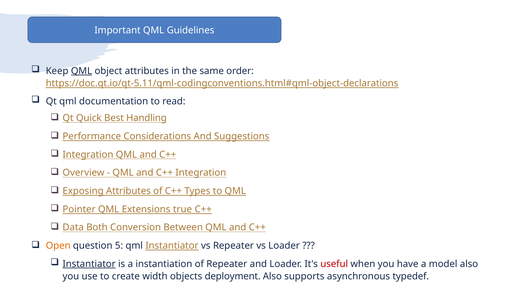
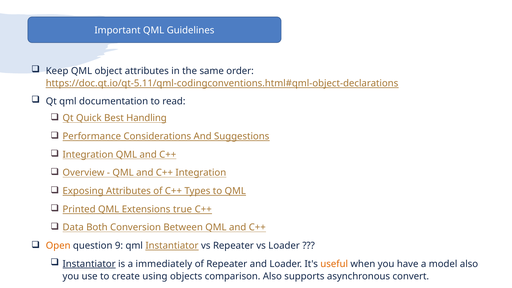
QML underline: present -> none (82, 71)
Pointer: Pointer -> Printed (79, 209)
5: 5 -> 9 (119, 246)
instantiation: instantiation -> immediately (164, 264)
useful colour: red -> orange (334, 264)
width: width -> using (155, 276)
deployment: deployment -> comparison (233, 276)
typedef: typedef -> convert (411, 276)
